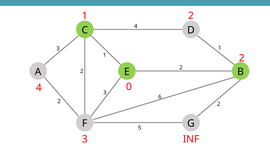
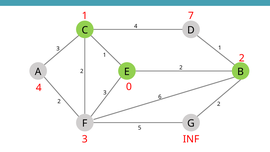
1 2: 2 -> 7 (191, 16)
